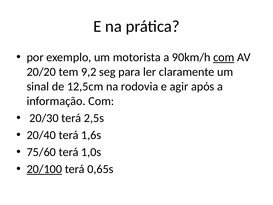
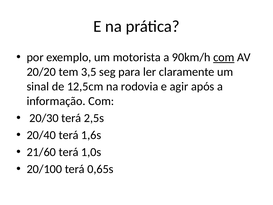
9,2: 9,2 -> 3,5 (89, 72)
75/60: 75/60 -> 21/60 (41, 152)
20/100 underline: present -> none (44, 169)
